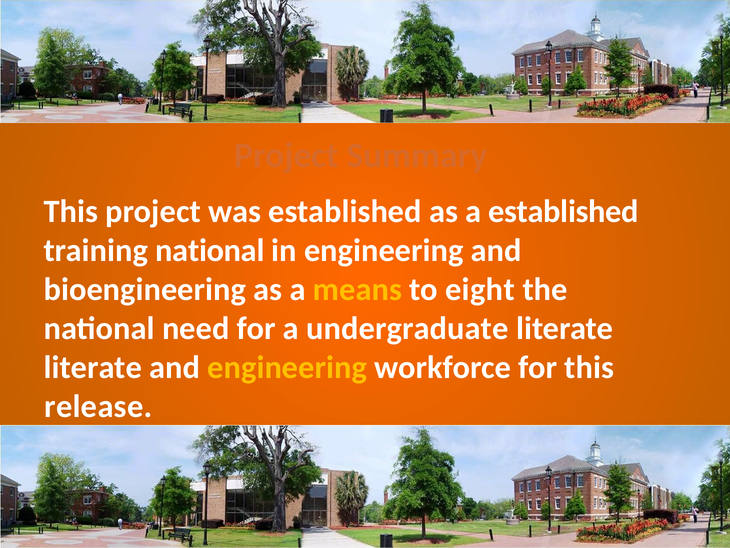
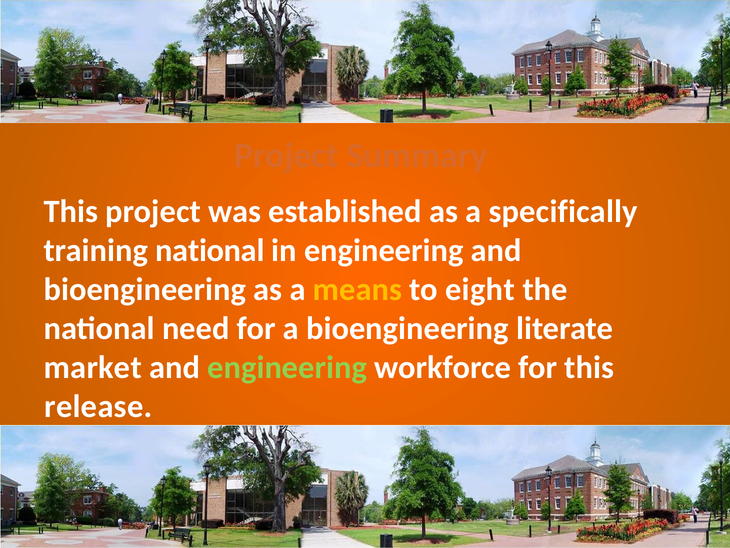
a established: established -> specifically (563, 211)
a undergraduate: undergraduate -> bioengineering (407, 328)
literate: literate -> market (93, 367)
engineering colour: yellow -> light green (287, 367)
